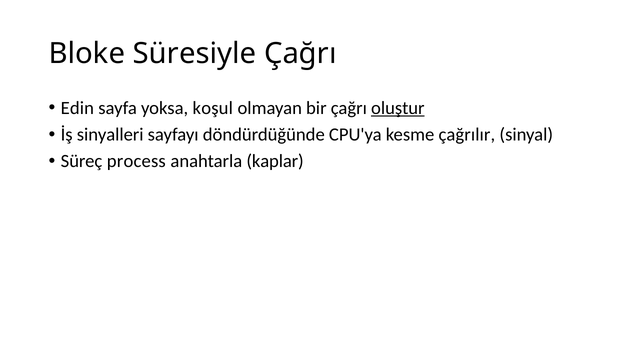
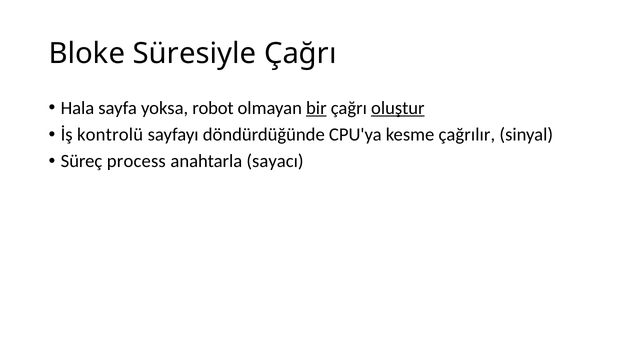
Edin: Edin -> Hala (77, 108)
koşul: koşul -> robot (213, 108)
bir underline: none -> present (316, 108)
sinyalleri: sinyalleri -> kontrolü (110, 135)
kaplar: kaplar -> sayacı (275, 162)
